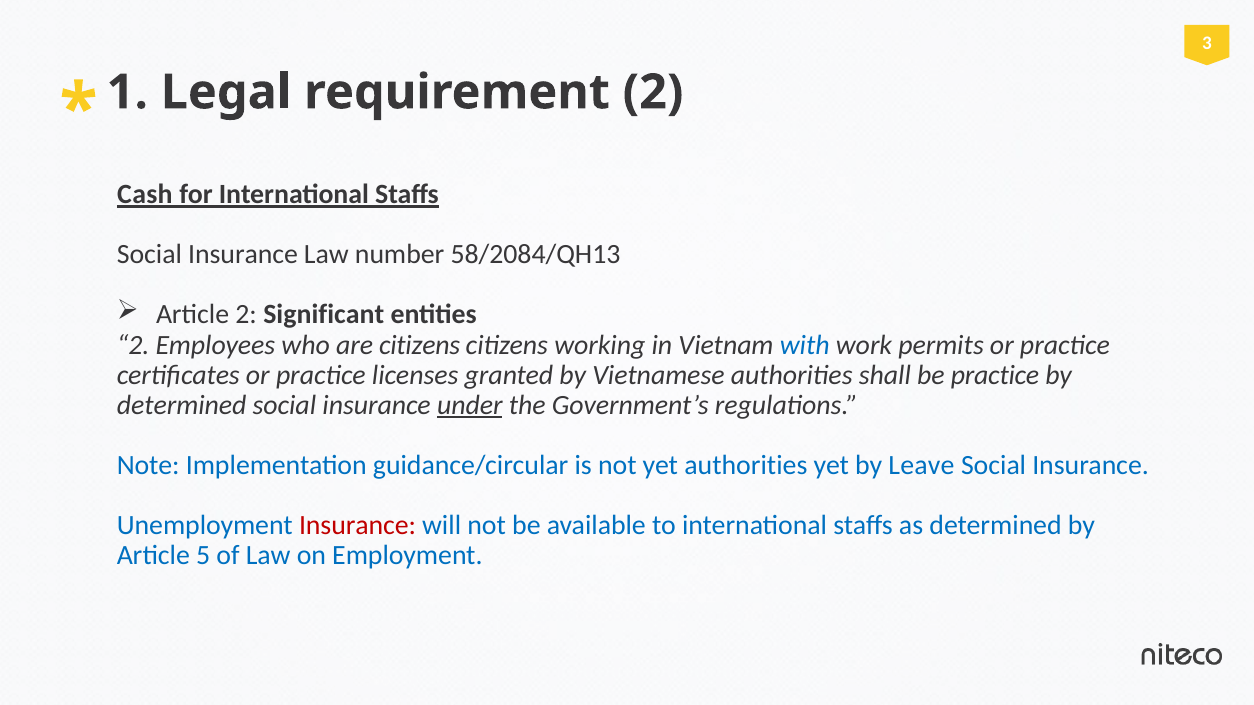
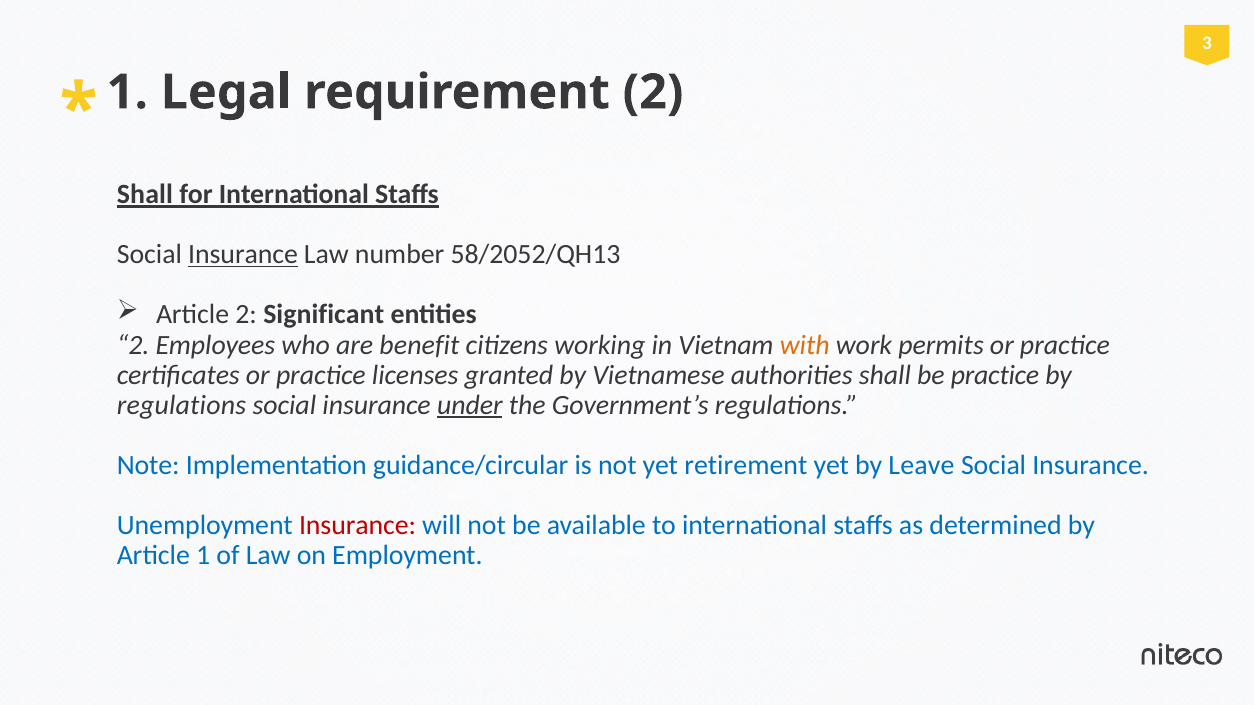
Cash: Cash -> Shall (145, 195)
Insurance underline: none -> present (243, 255)
58/2084/QH13: 58/2084/QH13 -> 58/2052/QH13 (535, 255)
are citizens: citizens -> benefit (419, 345)
with colour: blue -> orange (805, 345)
determined: determined -> regulations (182, 405)
yet authorities: authorities -> retirement (746, 465)
Article 5: 5 -> 1 (203, 556)
